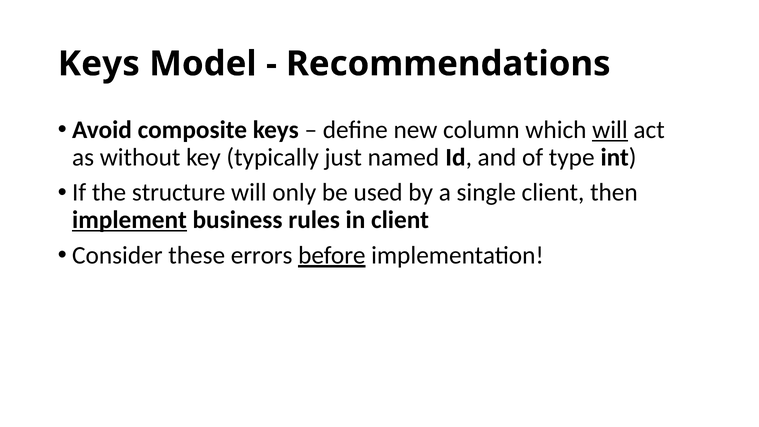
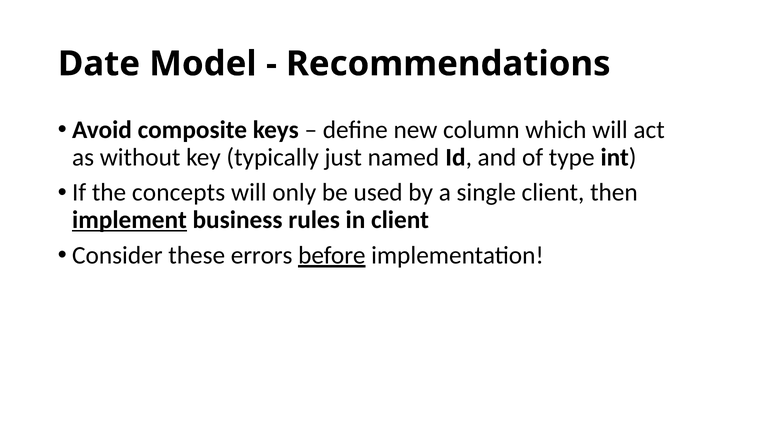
Keys: Keys -> Date (99, 64)
will underline: present -> none (610, 130)
structure: structure -> concepts (179, 193)
